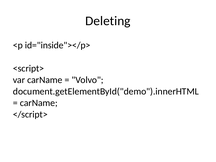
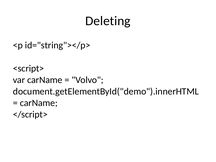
id="inside"></p>: id="inside"></p> -> id="string"></p> (58, 45)
